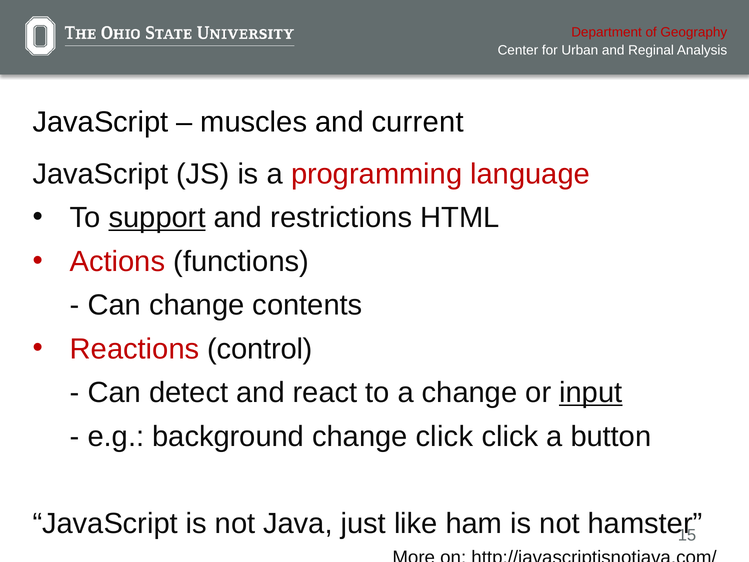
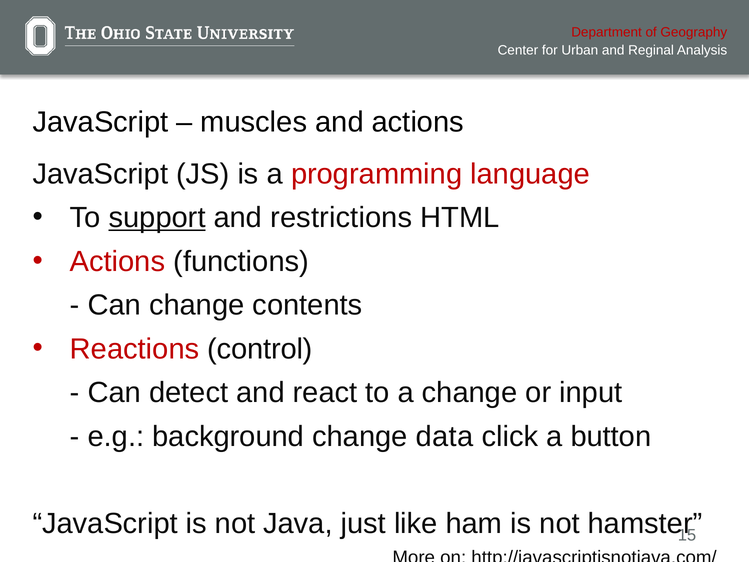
and current: current -> actions (418, 122)
input underline: present -> none (591, 393)
change click: click -> data (444, 436)
